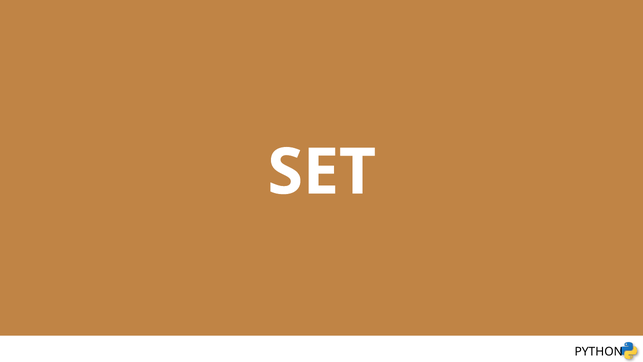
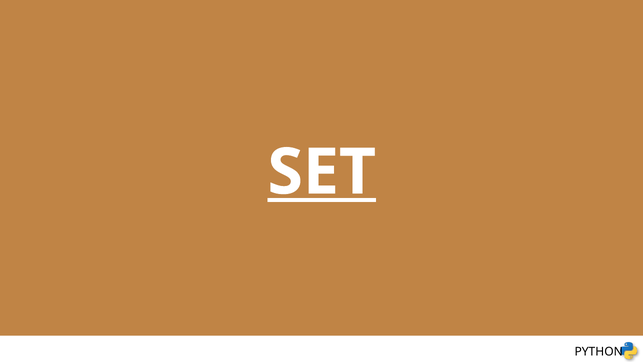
SET underline: none -> present (322, 172)
